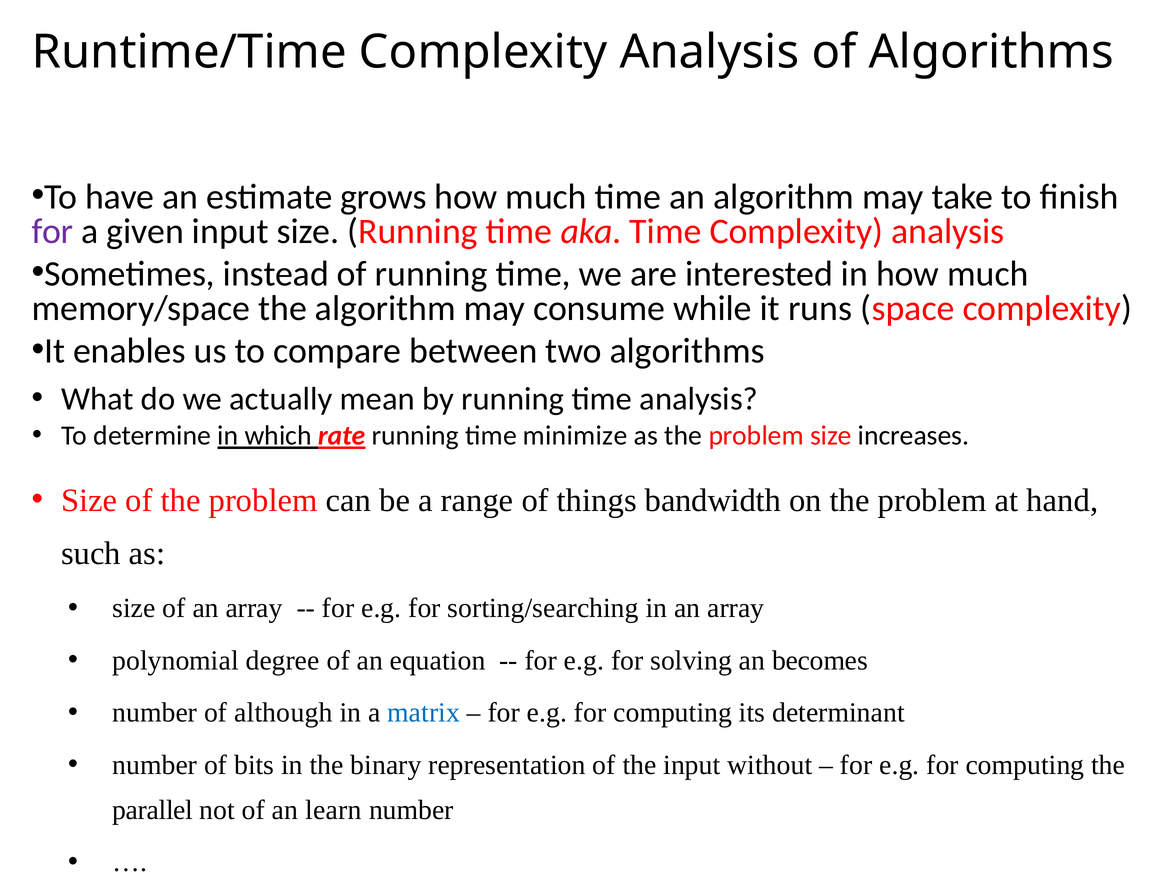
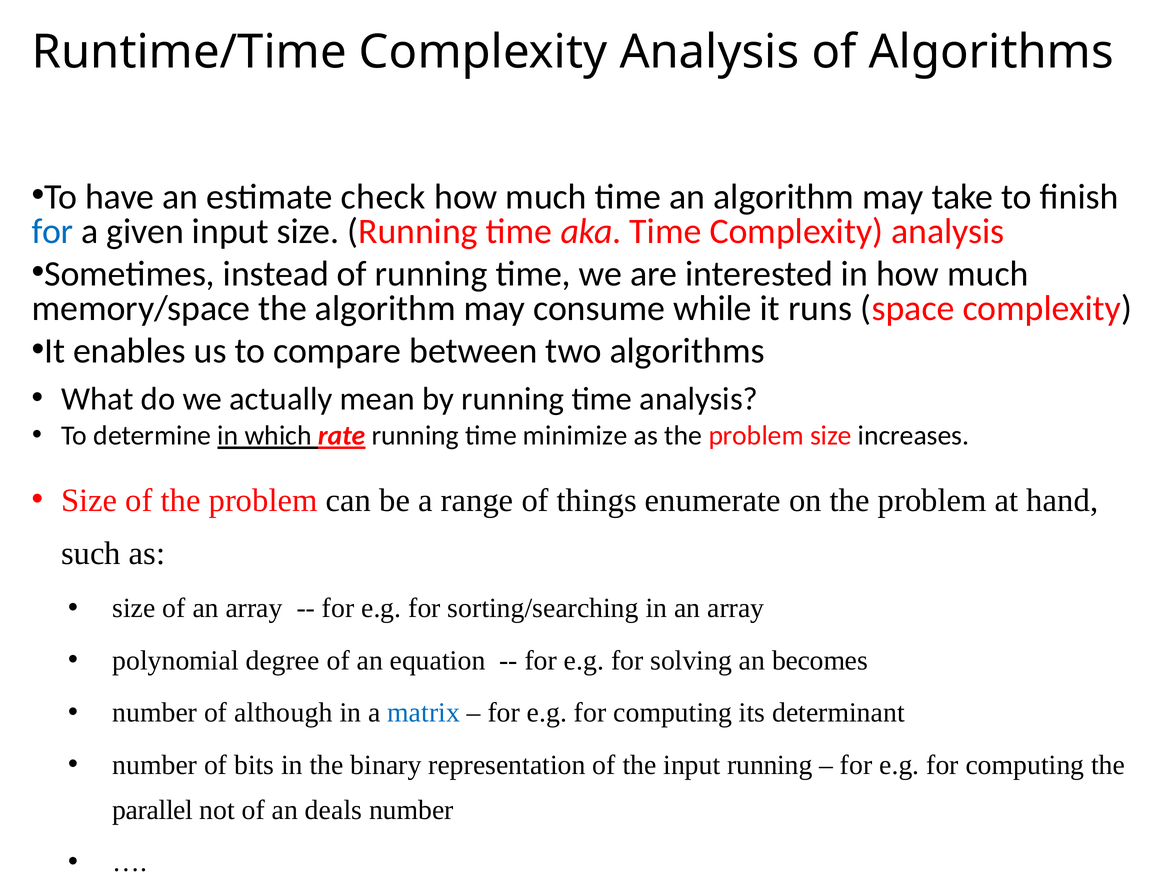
grows: grows -> check (383, 197)
for colour: purple -> blue (53, 231)
bandwidth: bandwidth -> enumerate (713, 500)
input without: without -> running (770, 765)
learn: learn -> deals (333, 810)
